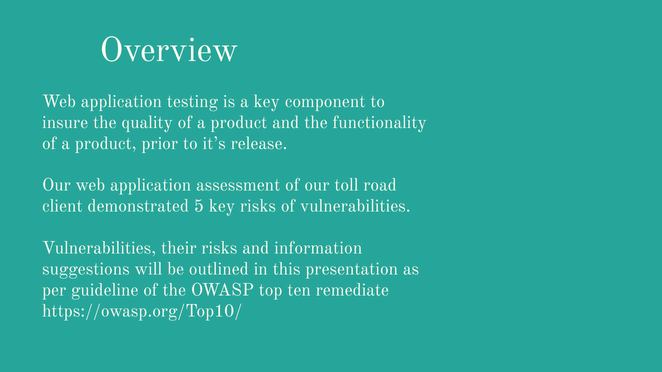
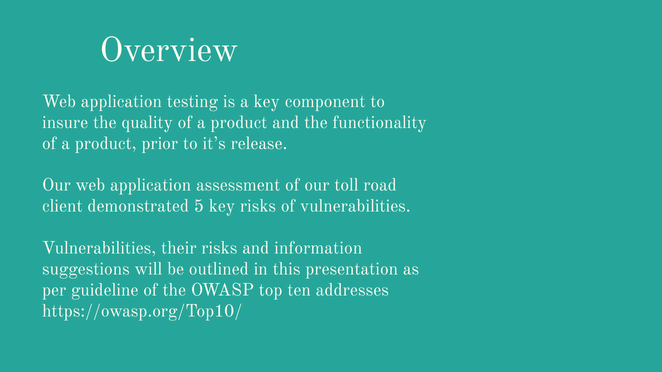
remediate: remediate -> addresses (352, 290)
